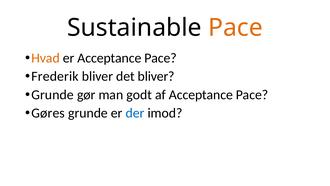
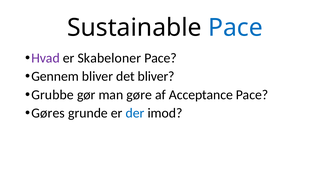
Pace colour: orange -> blue (235, 28)
Hvad colour: orange -> purple (46, 58)
er Acceptance: Acceptance -> Skabeloner (109, 58)
Frederik: Frederik -> Gennem (55, 76)
Grunde: Grunde -> Grubbe (53, 95)
godt: godt -> gøre (139, 95)
